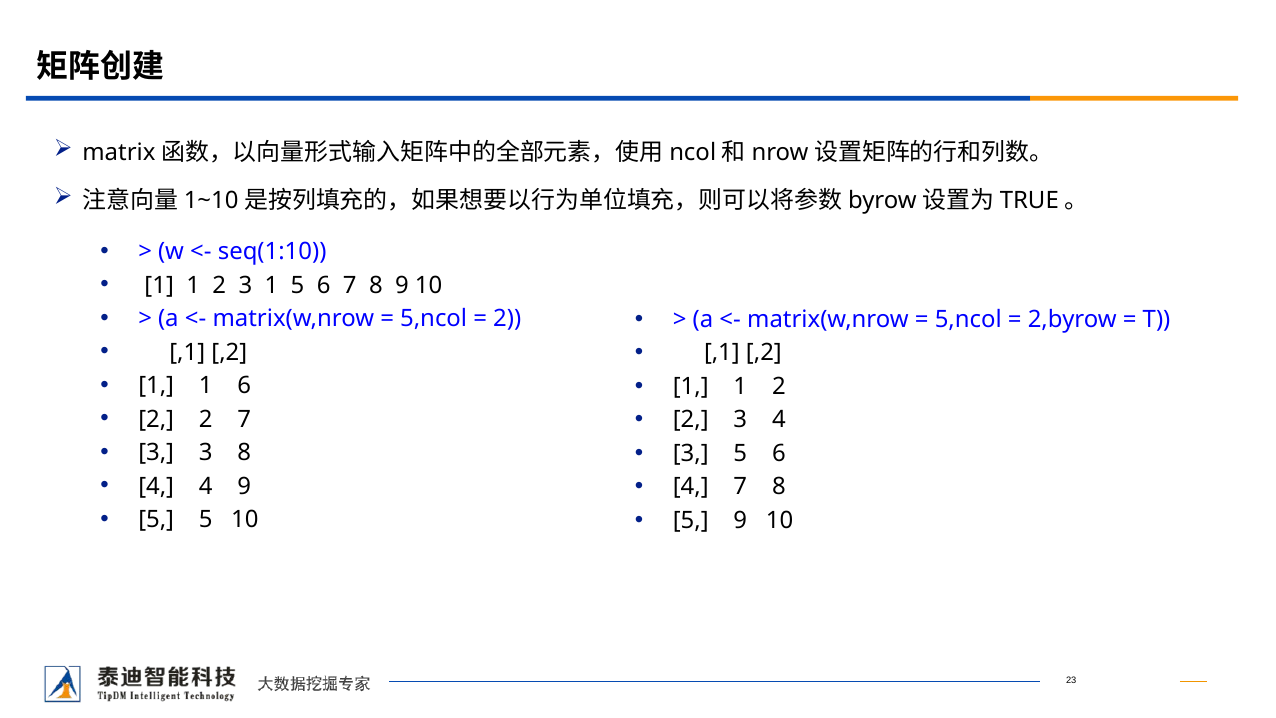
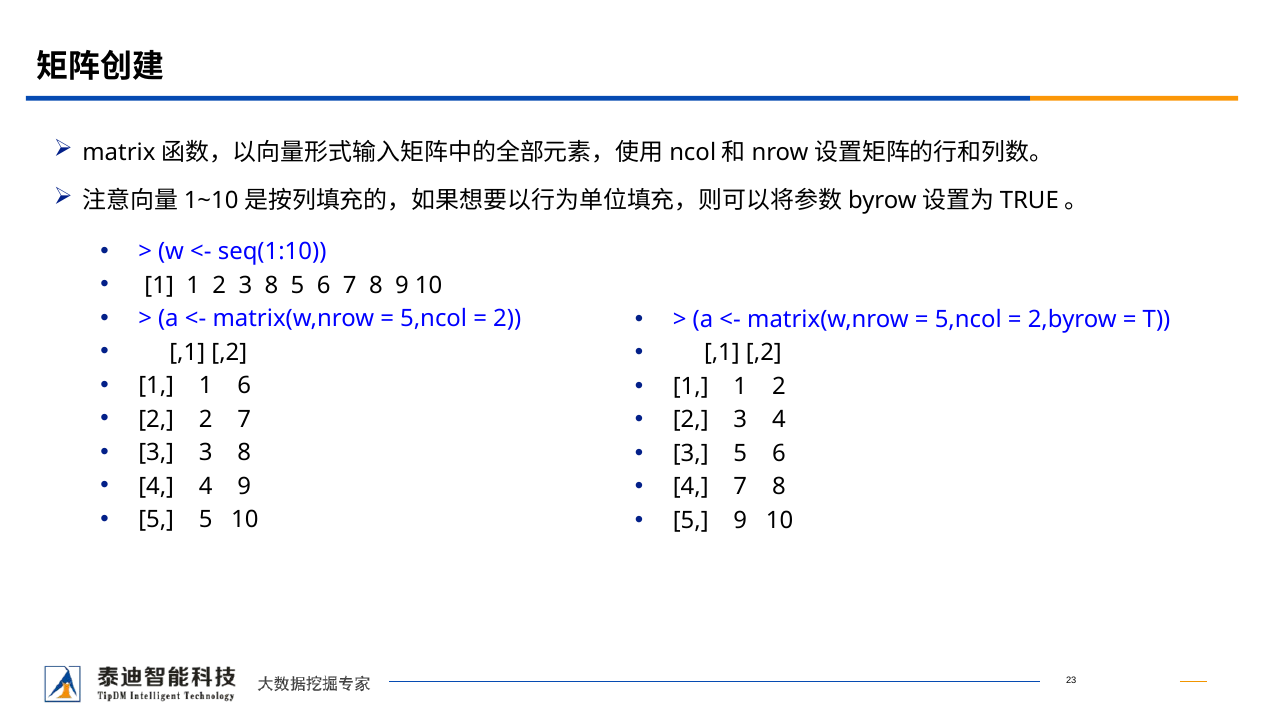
2 3 1: 1 -> 8 (271, 285)
